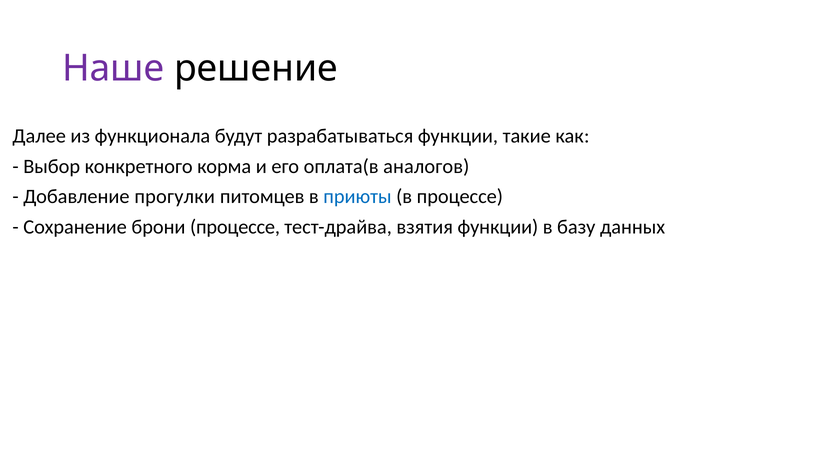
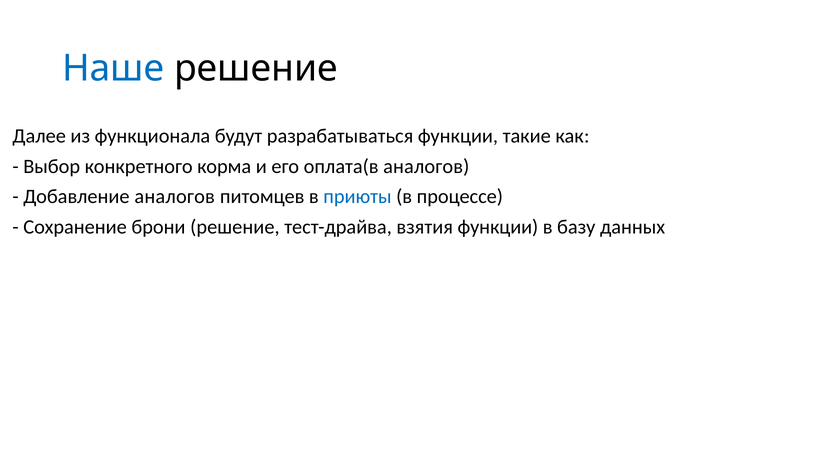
Наше colour: purple -> blue (113, 68)
Добавление прогулки: прогулки -> аналогов (175, 197)
брони процессе: процессе -> решение (235, 227)
